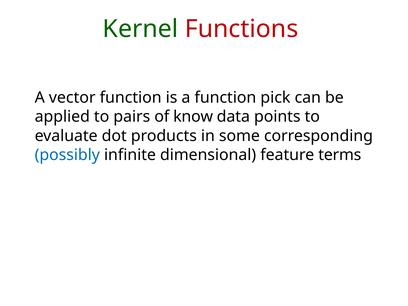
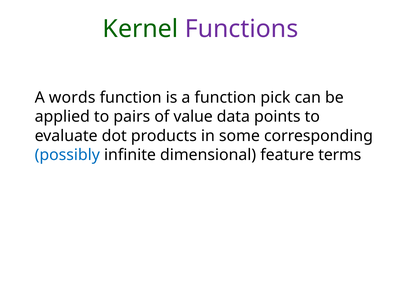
Functions colour: red -> purple (242, 29)
vector: vector -> words (72, 98)
know: know -> value (193, 117)
